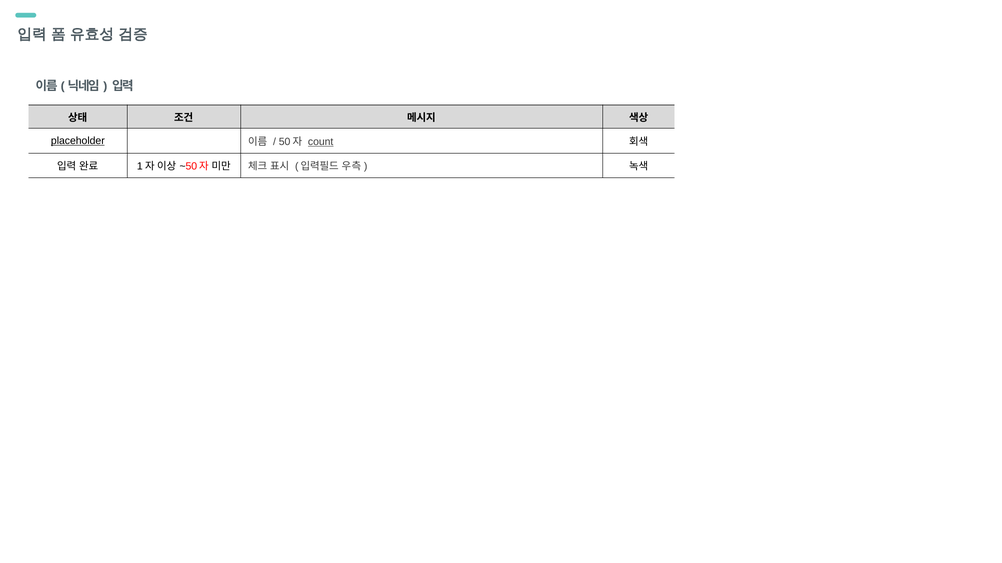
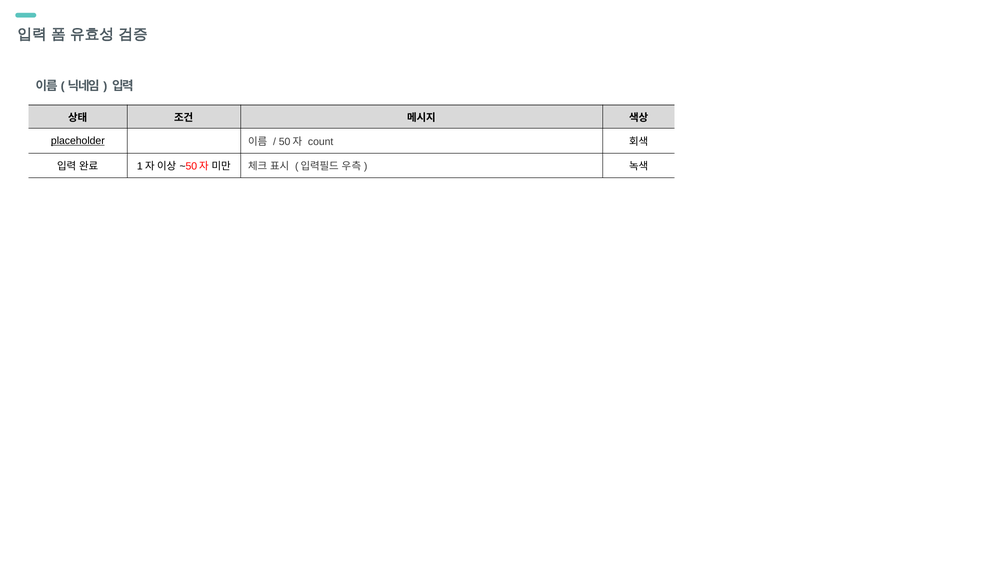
count underline: present -> none (321, 142)
